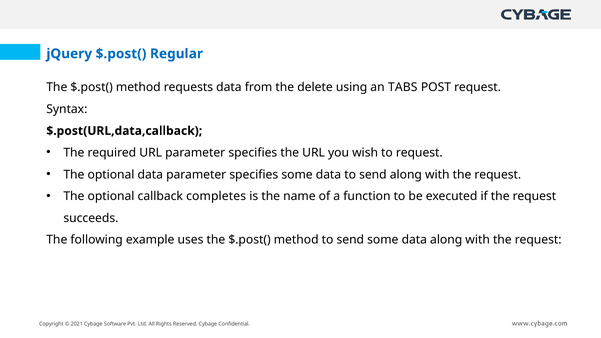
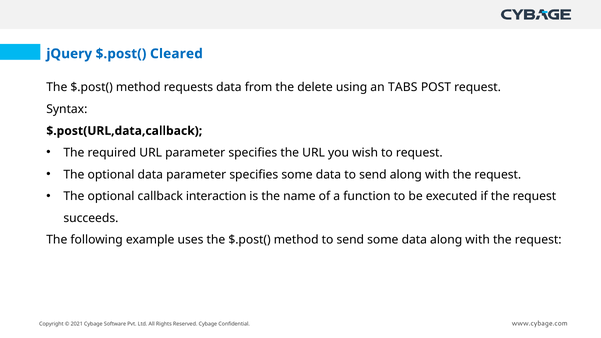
Regular: Regular -> Cleared (176, 54)
completes: completes -> interaction (216, 196)
